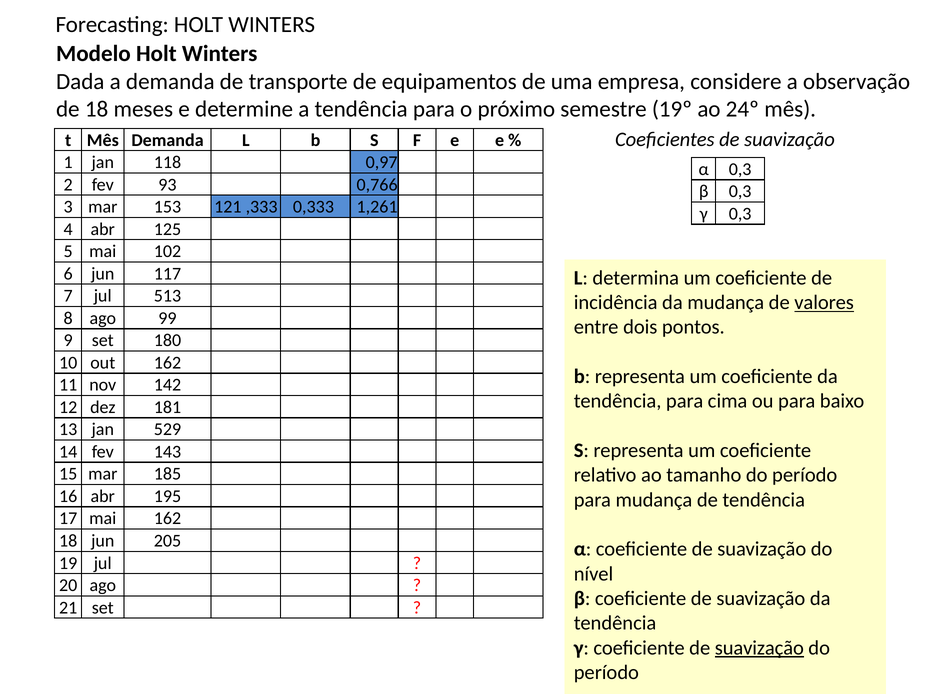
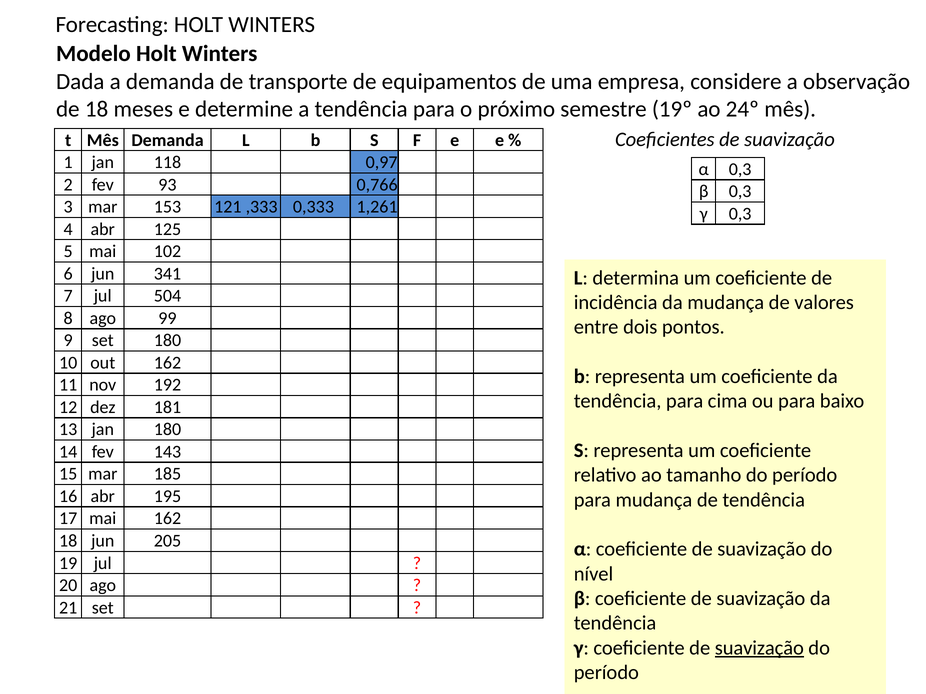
117: 117 -> 341 (168, 274)
513: 513 -> 504 (168, 296)
valores underline: present -> none (824, 303)
142: 142 -> 192 (168, 385)
jan 529: 529 -> 180 (168, 430)
